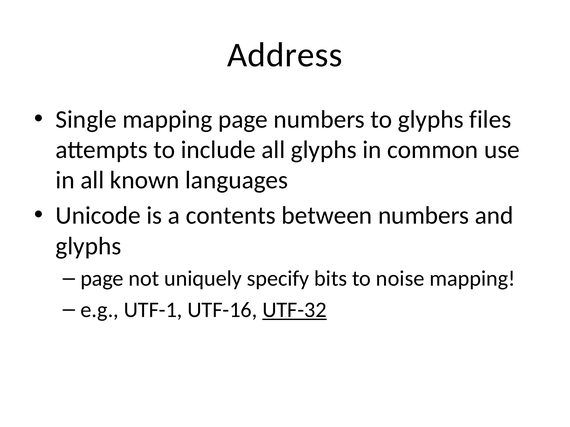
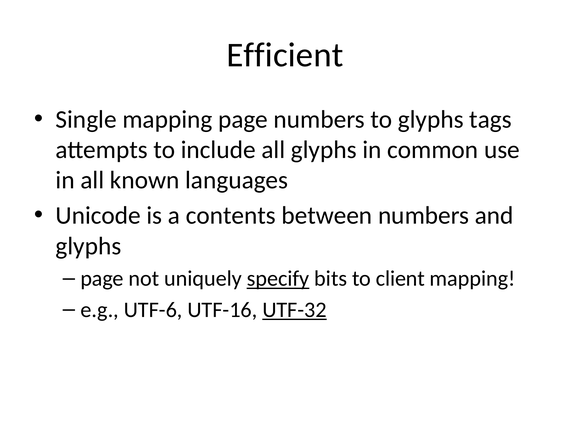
Address: Address -> Efficient (285, 55)
files: files -> tags (490, 120)
specify underline: none -> present (278, 279)
noise: noise -> client (400, 279)
UTF-1: UTF-1 -> UTF-6 (153, 310)
